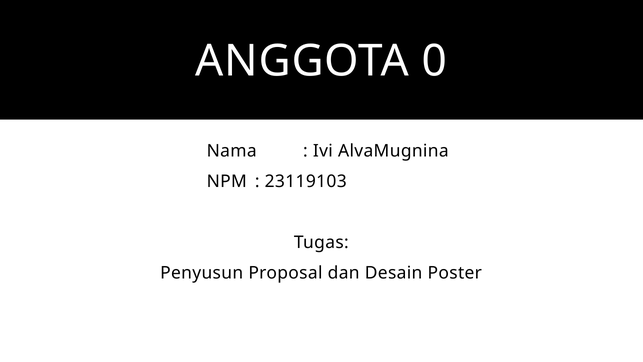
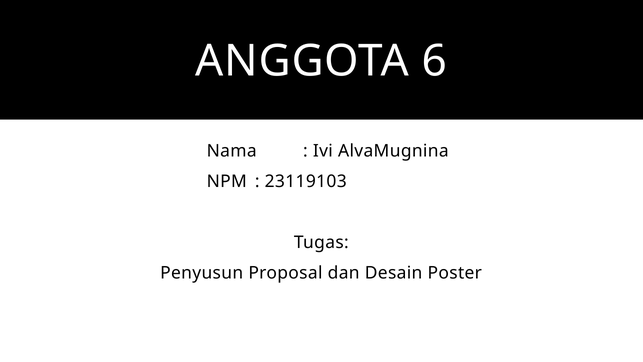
0: 0 -> 6 (435, 61)
